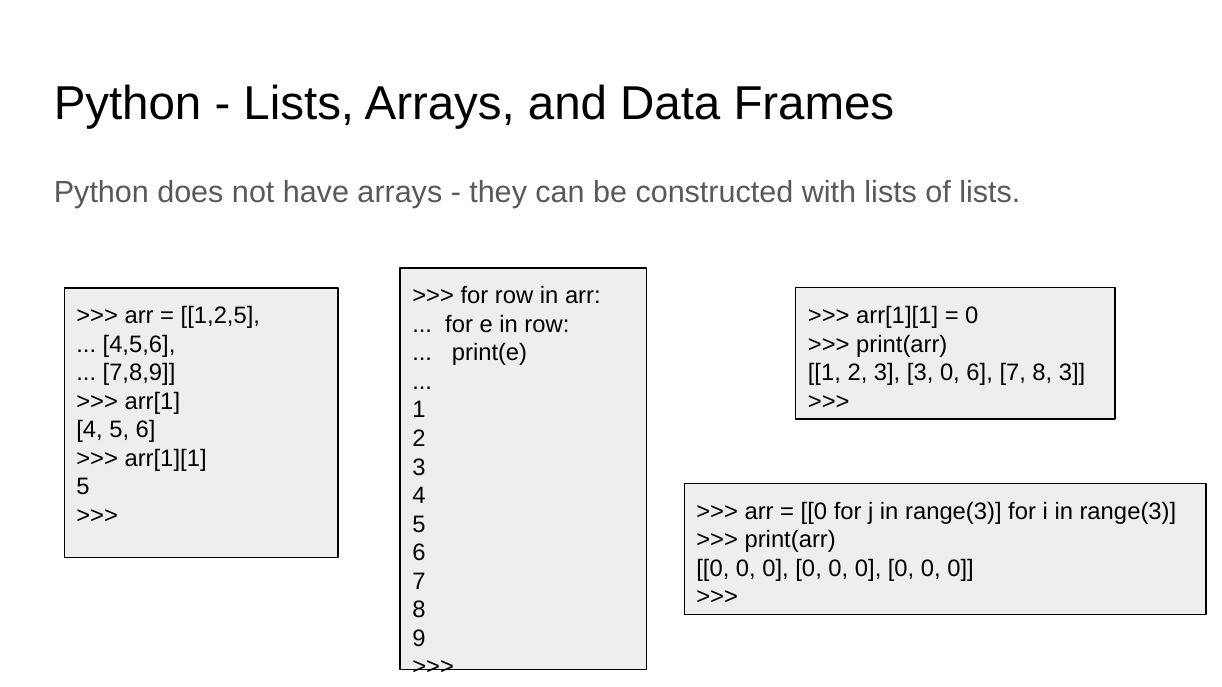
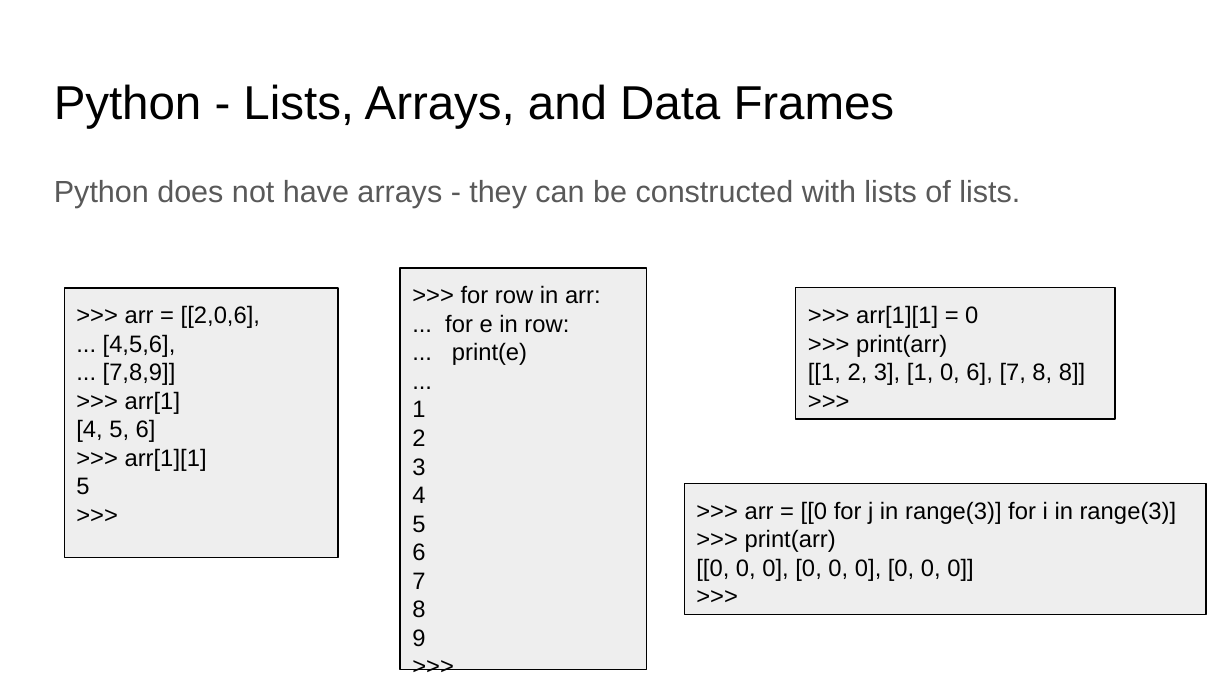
1,2,5: 1,2,5 -> 2,0,6 (220, 316)
3 3: 3 -> 1 (920, 373)
8 3: 3 -> 8 (1072, 373)
